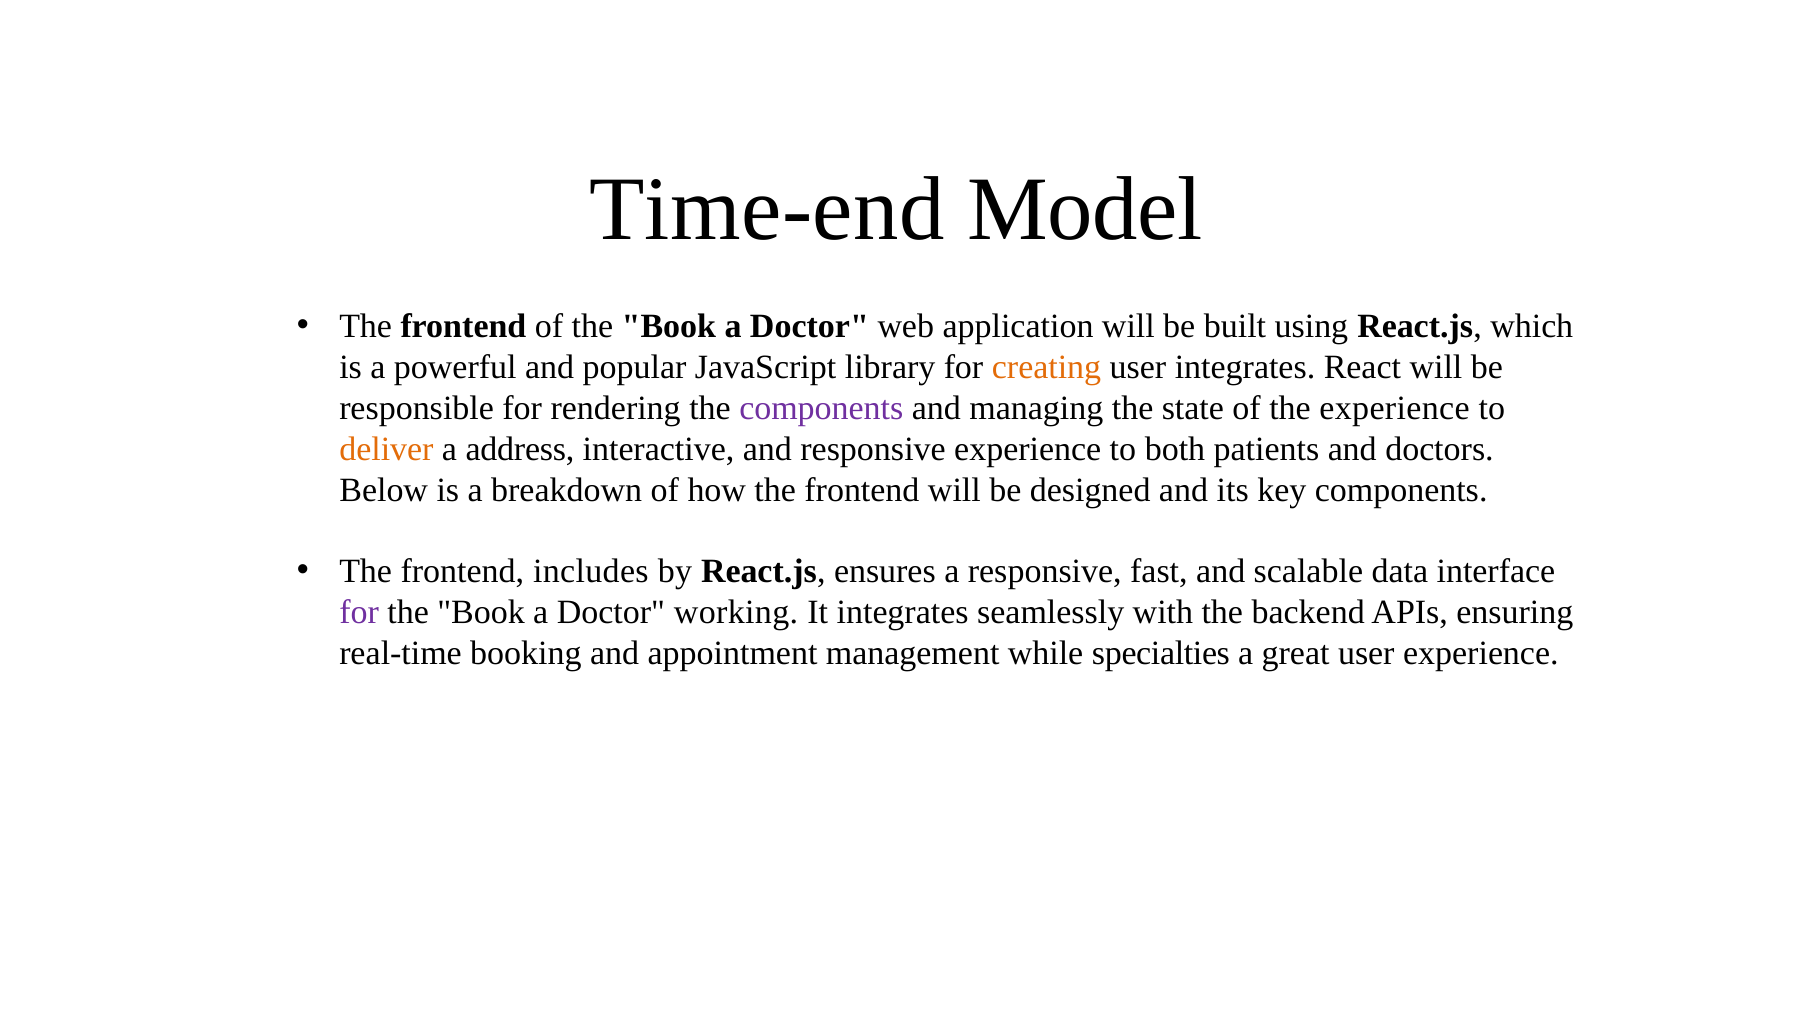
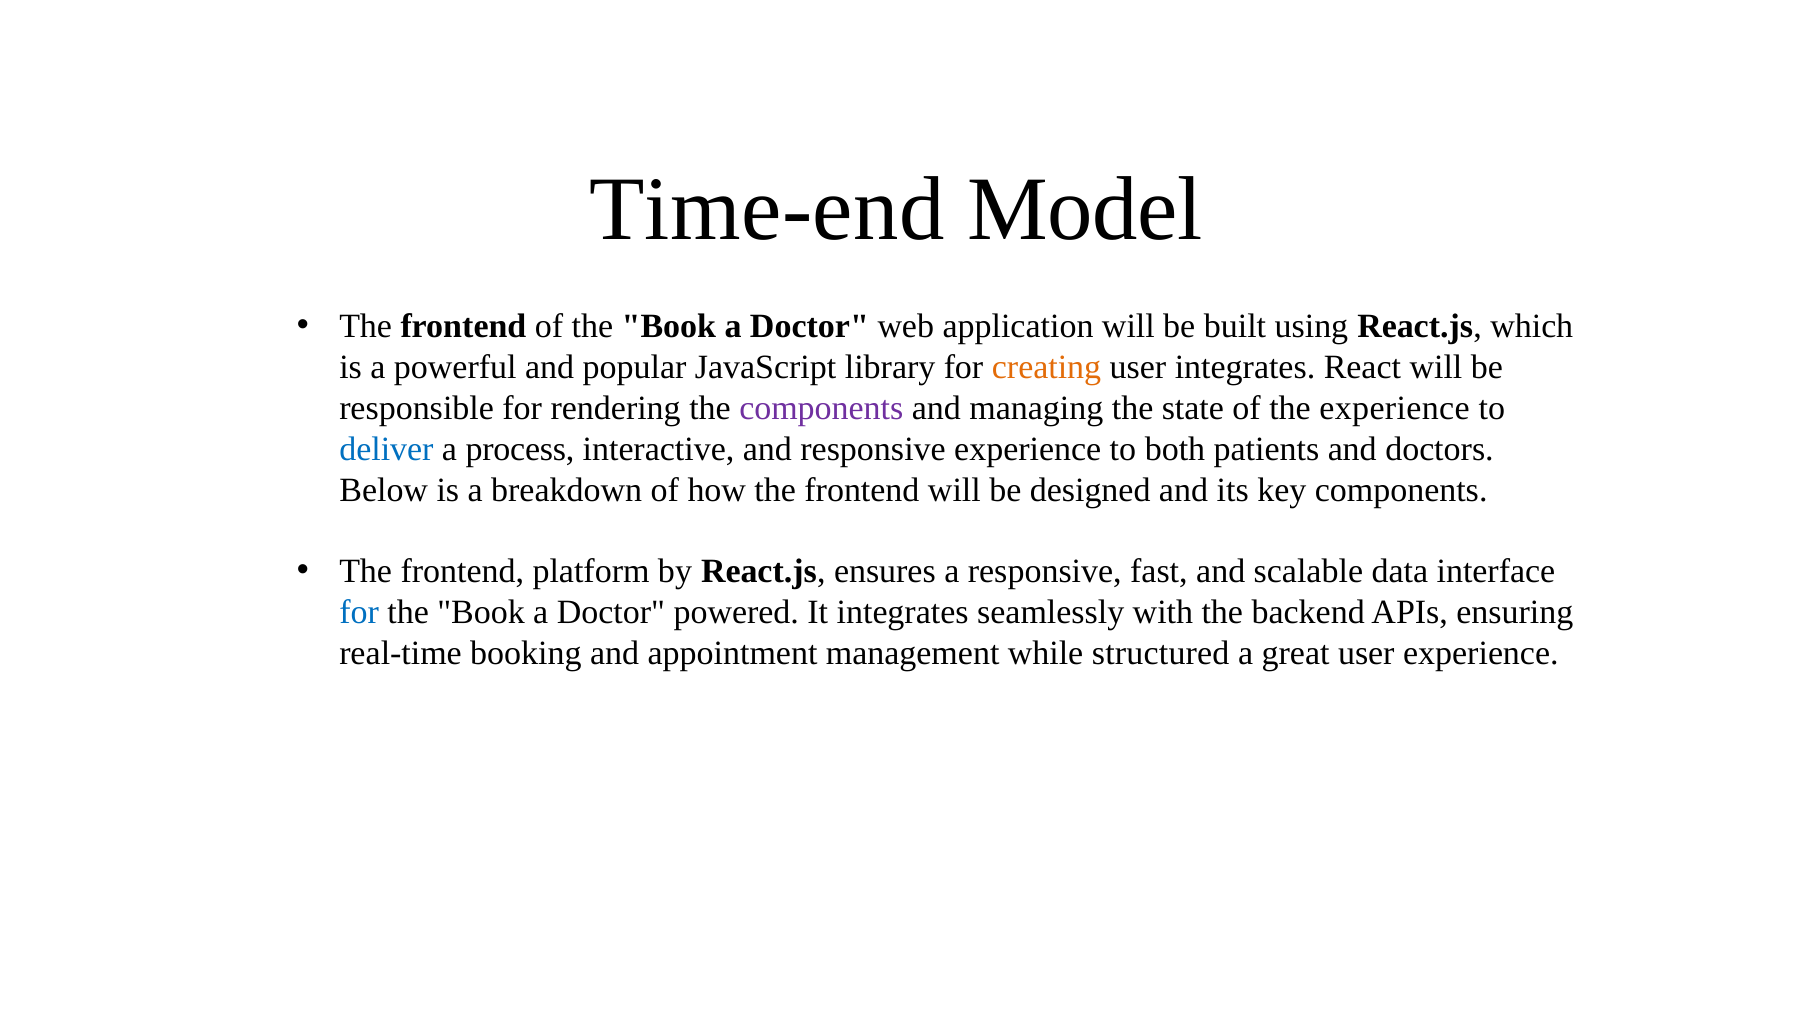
deliver colour: orange -> blue (386, 449)
address: address -> process (520, 449)
includes: includes -> platform (591, 572)
for colour: purple -> blue (359, 612)
working: working -> powered (736, 612)
specialties: specialties -> structured (1161, 653)
